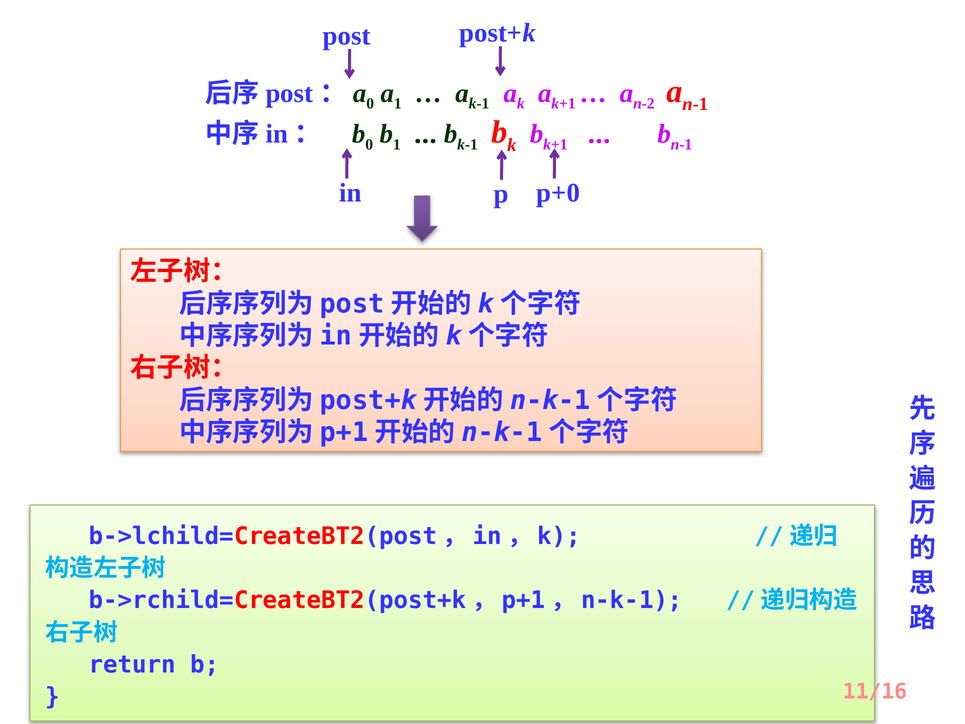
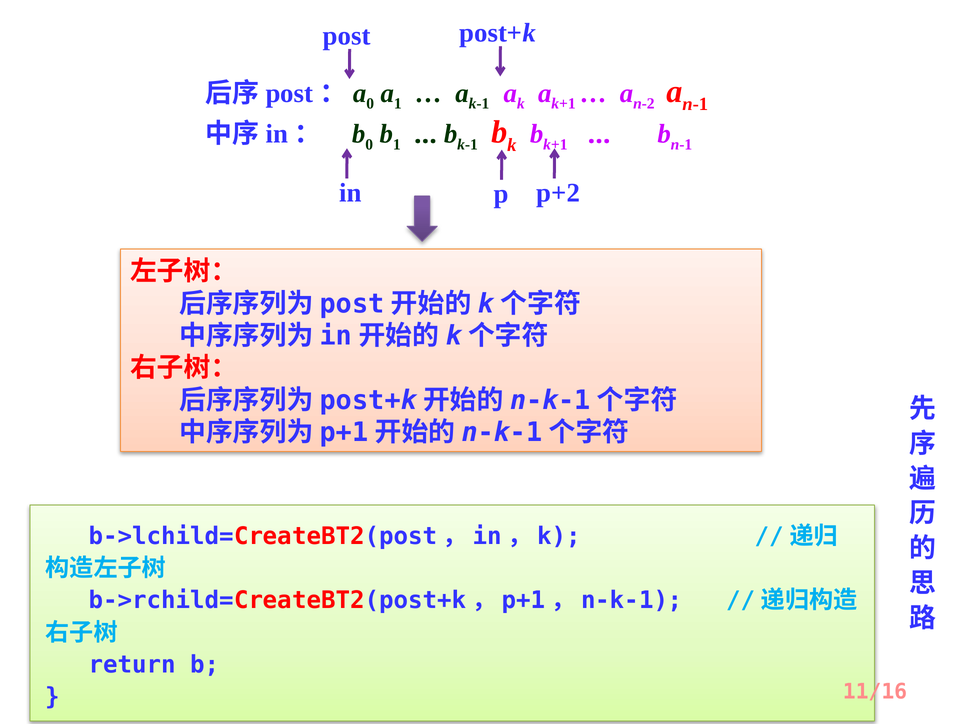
p+0: p+0 -> p+2 (558, 193)
